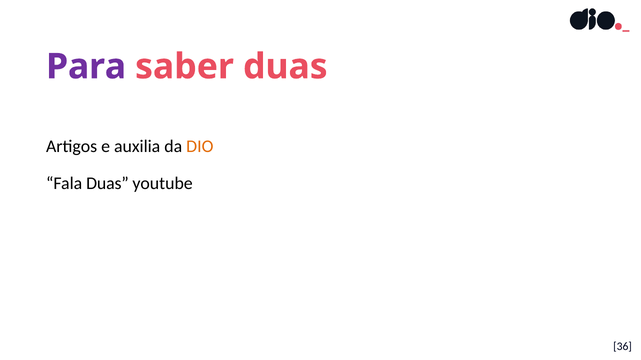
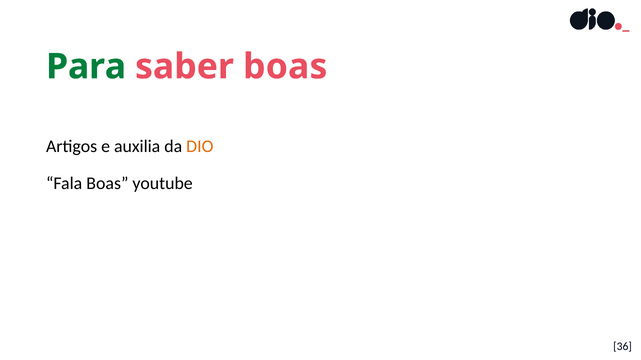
Para colour: purple -> green (86, 67)
saber duas: duas -> boas (285, 67)
Fala Duas: Duas -> Boas (107, 184)
